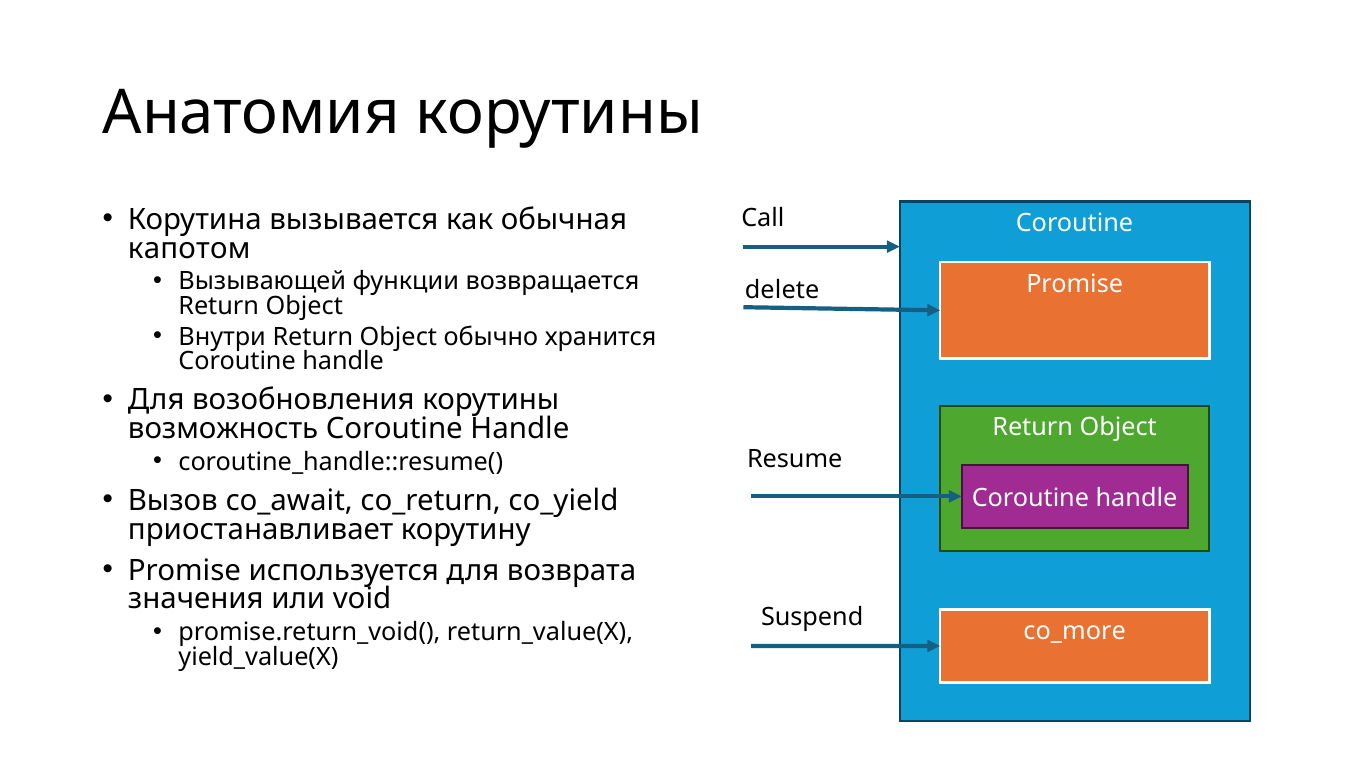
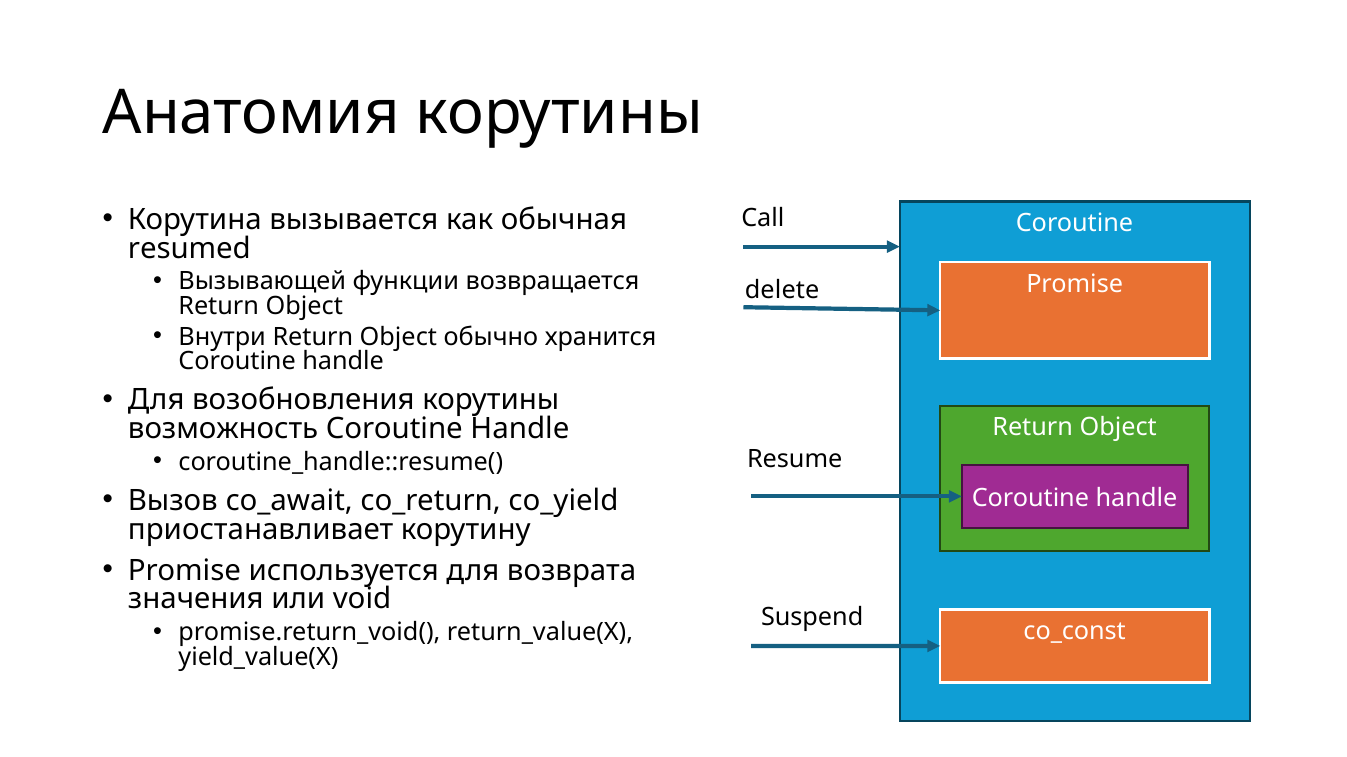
капотом: капотом -> resumed (189, 249)
co_more: co_more -> co_const (1075, 632)
